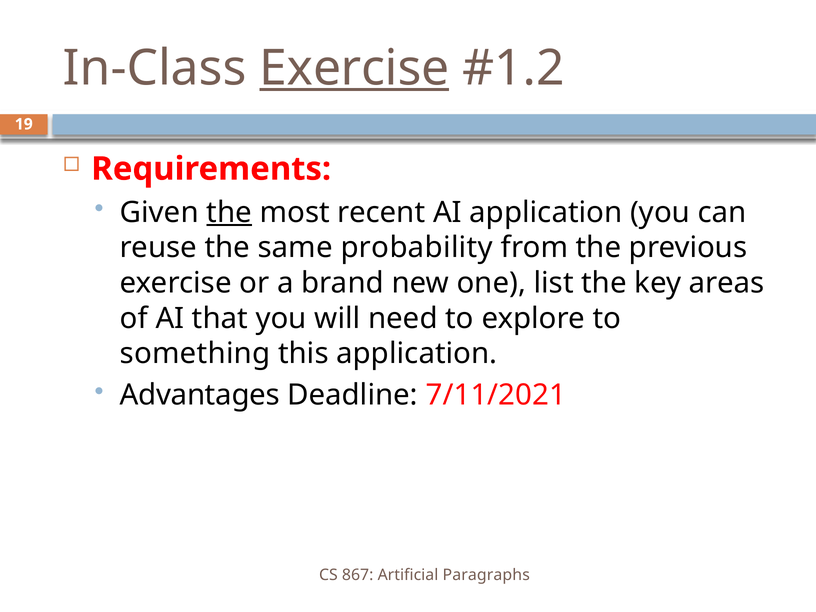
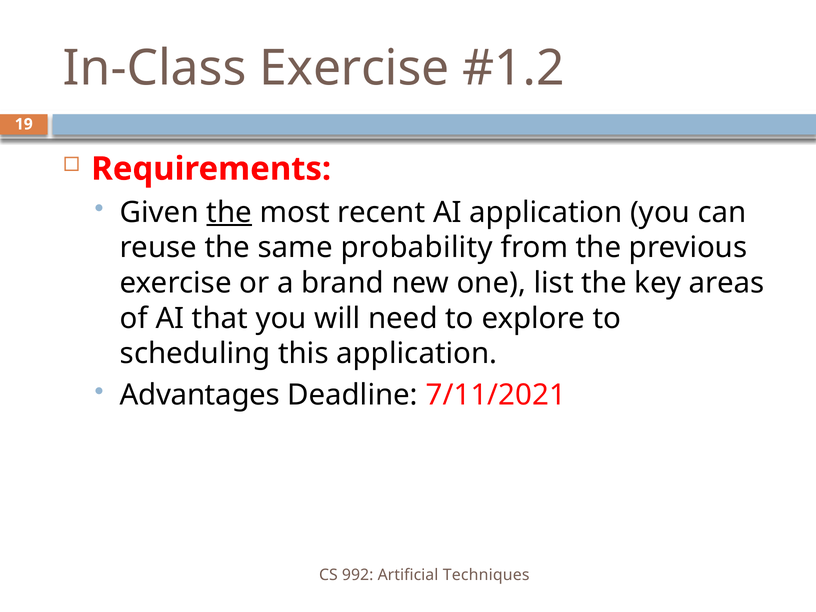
Exercise underline: present -> none (354, 68)
something: something -> scheduling (195, 354)
867: 867 -> 992 (358, 575)
Paragraphs: Paragraphs -> Techniques (486, 575)
